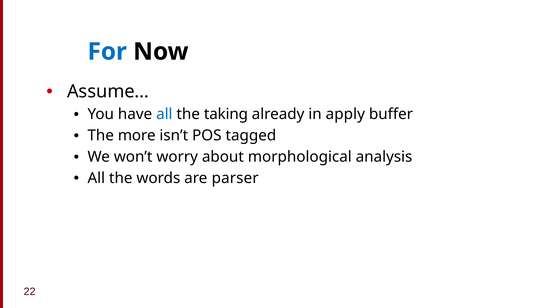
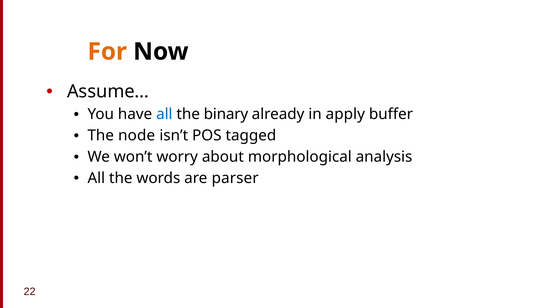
For colour: blue -> orange (107, 52)
taking: taking -> binary (226, 114)
more: more -> node (137, 135)
